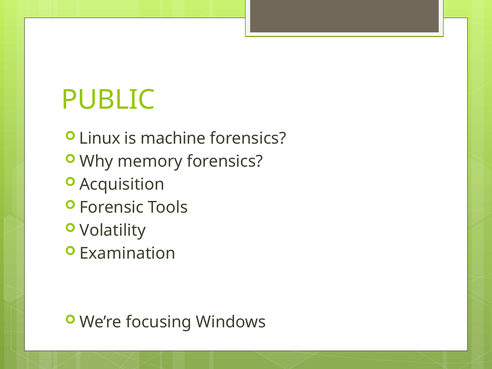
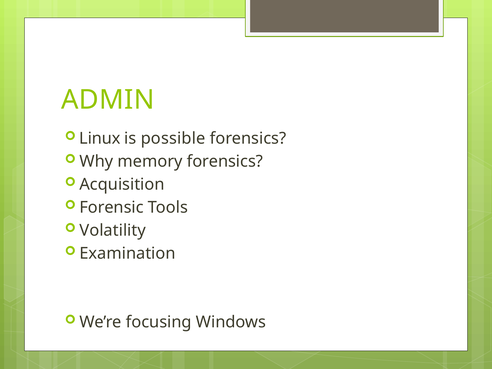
PUBLIC: PUBLIC -> ADMIN (108, 100)
machine: machine -> possible (173, 138)
